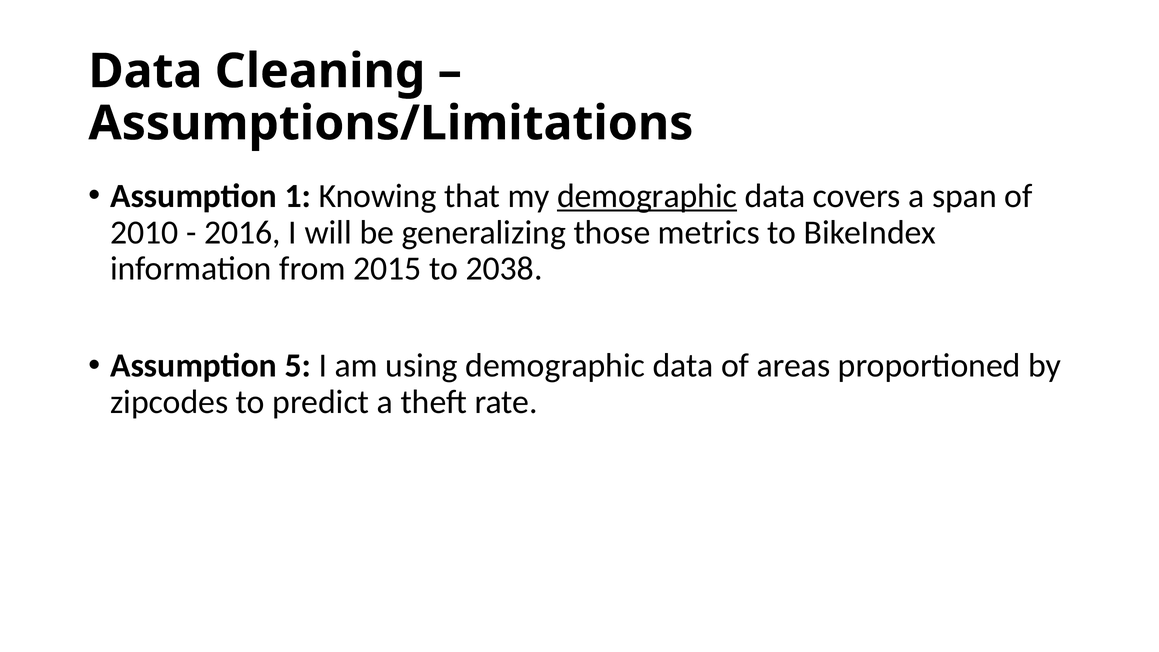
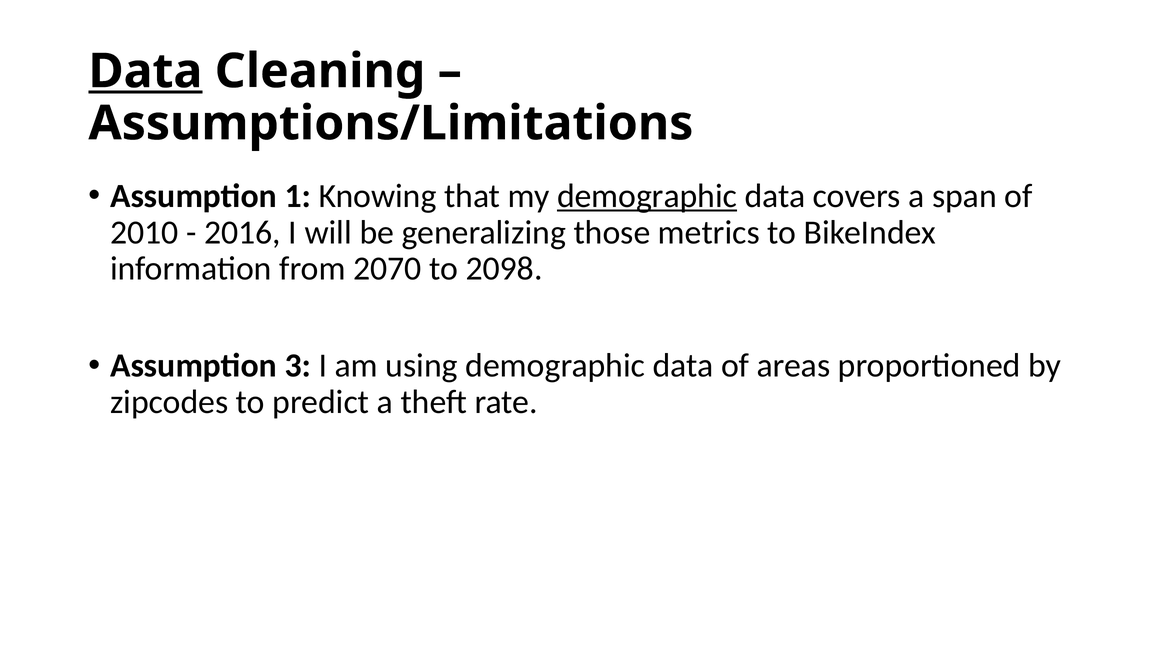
Data underline: none -> present (145, 71)
2015: 2015 -> 2070 (387, 269)
2038: 2038 -> 2098 (504, 269)
5: 5 -> 3 (298, 366)
